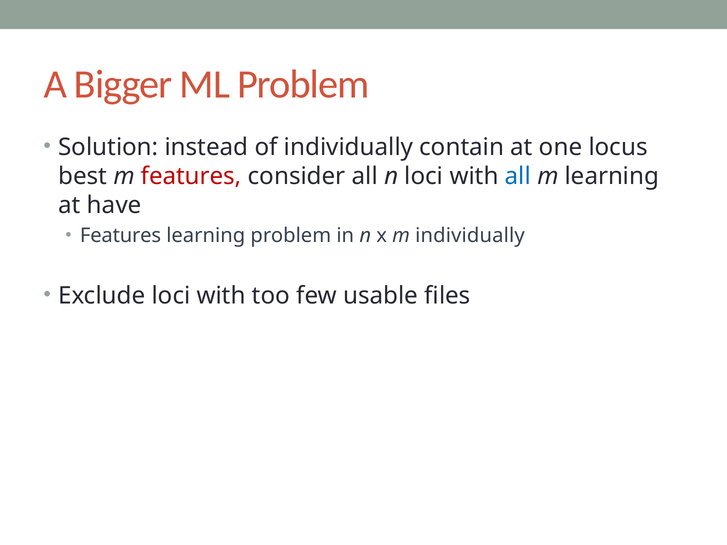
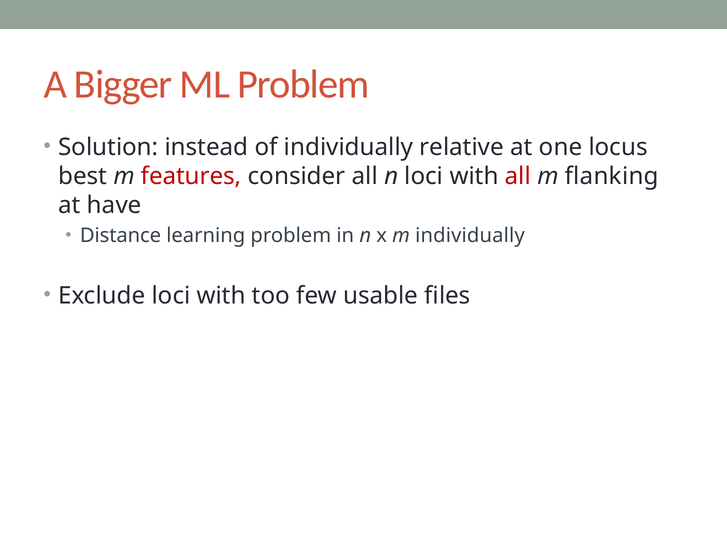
contain: contain -> relative (462, 147)
all colour: blue -> red (518, 176)
m learning: learning -> flanking (612, 176)
Features: Features -> Distance (121, 236)
